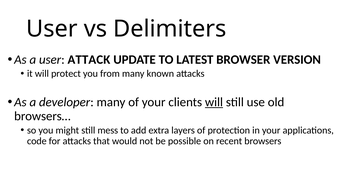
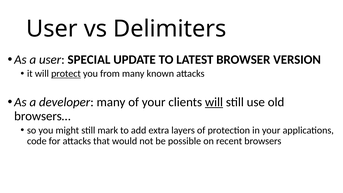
ATTACK: ATTACK -> SPECIAL (89, 60)
protect underline: none -> present (66, 74)
mess: mess -> mark (108, 130)
